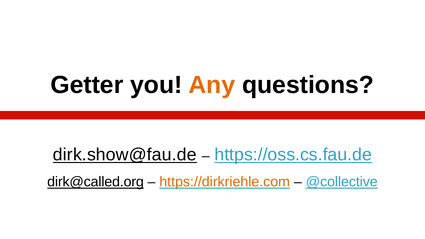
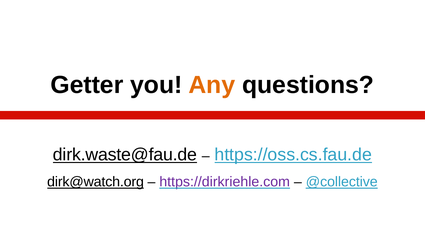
dirk.show@fau.de: dirk.show@fau.de -> dirk.waste@fau.de (125, 155)
dirk@called.org: dirk@called.org -> dirk@watch.org (96, 182)
https://dirkriehle.com colour: orange -> purple (225, 182)
